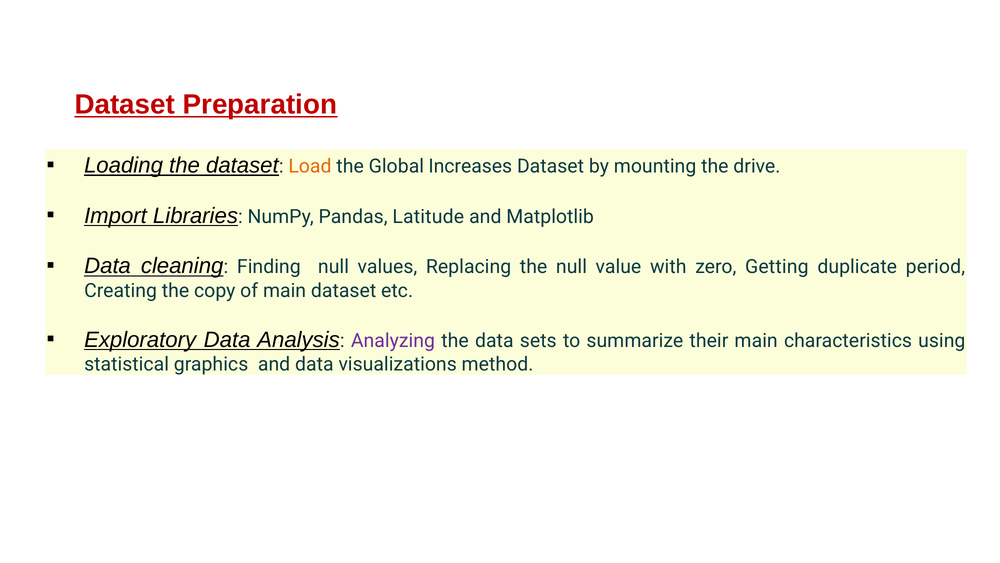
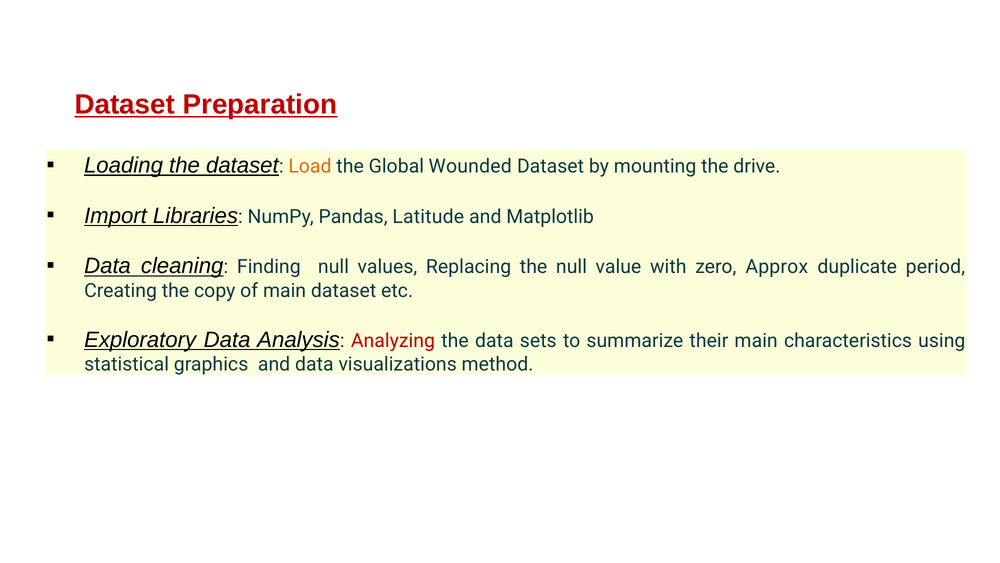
Increases: Increases -> Wounded (470, 166)
Getting: Getting -> Approx (777, 267)
Analyzing colour: purple -> red (393, 340)
